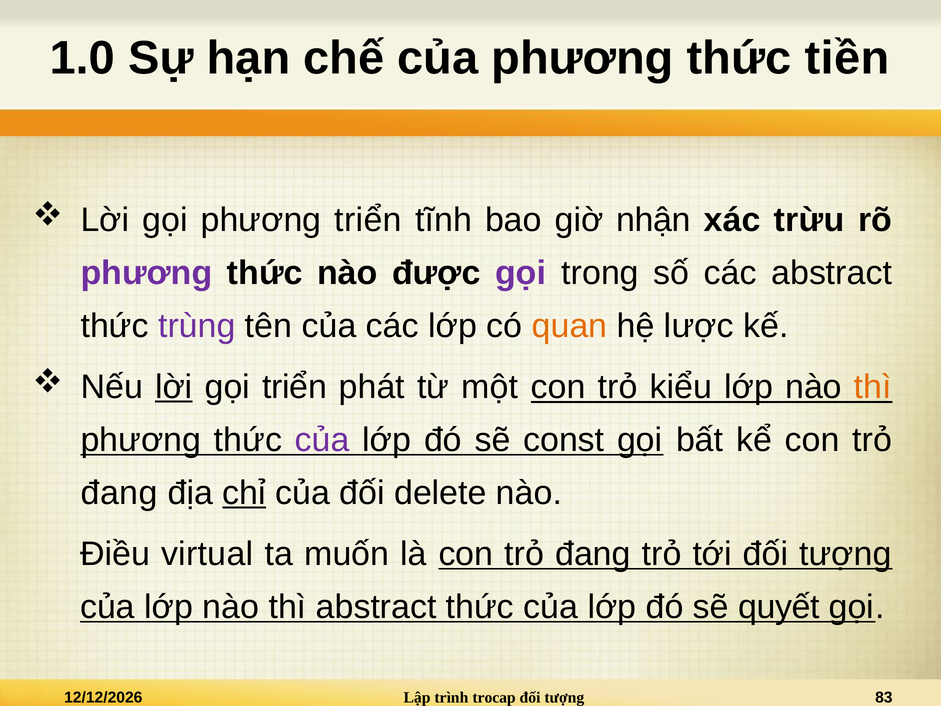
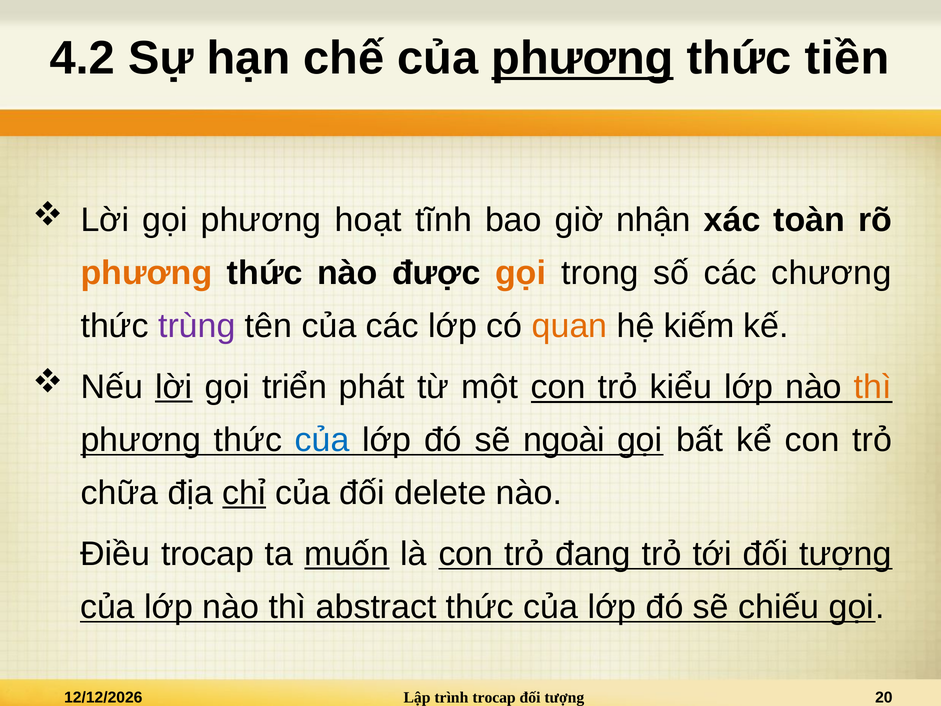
1.0: 1.0 -> 4.2 (82, 58)
phương underline: none -> present (582, 58)
phương triển: triển -> hoạt (368, 220)
trừu: trừu -> toàn (809, 220)
phương colour: purple -> orange (147, 273)
gọi colour: purple -> orange (520, 273)
các abstract: abstract -> chương (831, 273)
lược: lược -> kiếm (699, 326)
của colour: purple -> blue (322, 440)
const: const -> ngoài (564, 440)
đang: đang -> chữa (119, 493)
Điều virtual: virtual -> trocap (208, 554)
muốn underline: none -> present (347, 554)
quyết: quyết -> chiếu (779, 607)
83: 83 -> 20 (884, 697)
